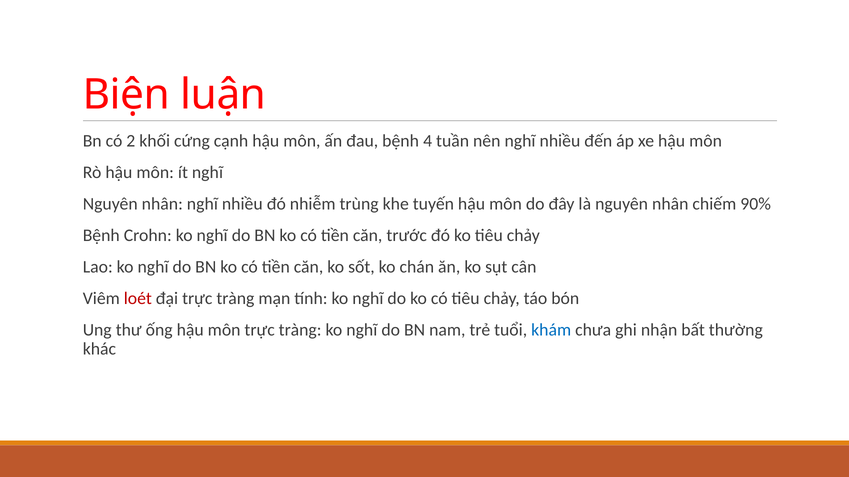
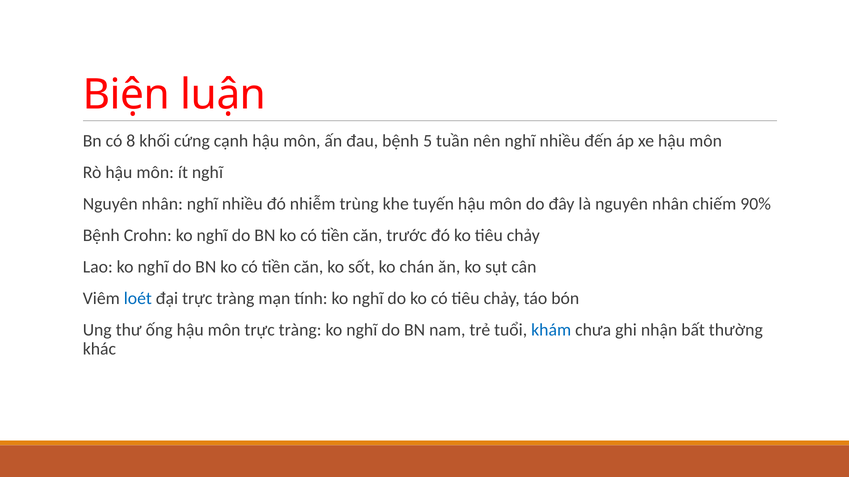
2: 2 -> 8 (131, 141)
4: 4 -> 5 (428, 141)
loét colour: red -> blue (138, 299)
